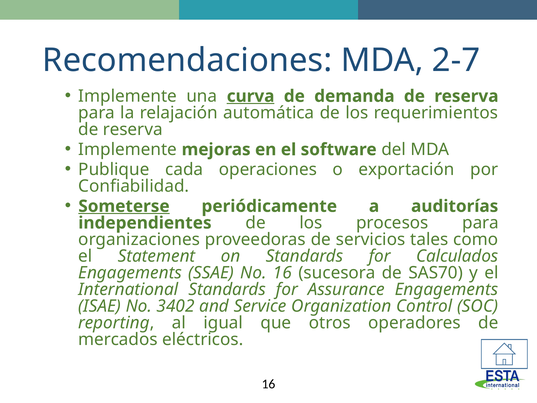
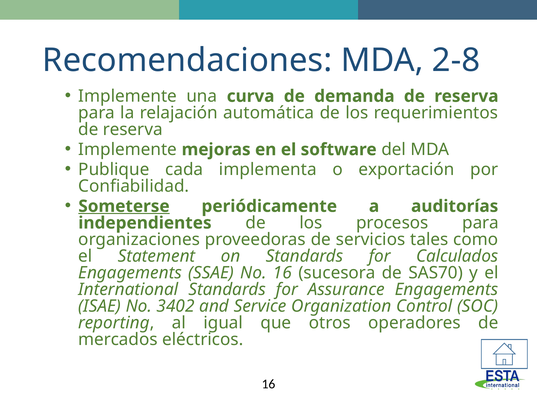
2-7: 2-7 -> 2-8 (456, 60)
curva underline: present -> none (251, 96)
operaciones: operaciones -> implementa (268, 169)
